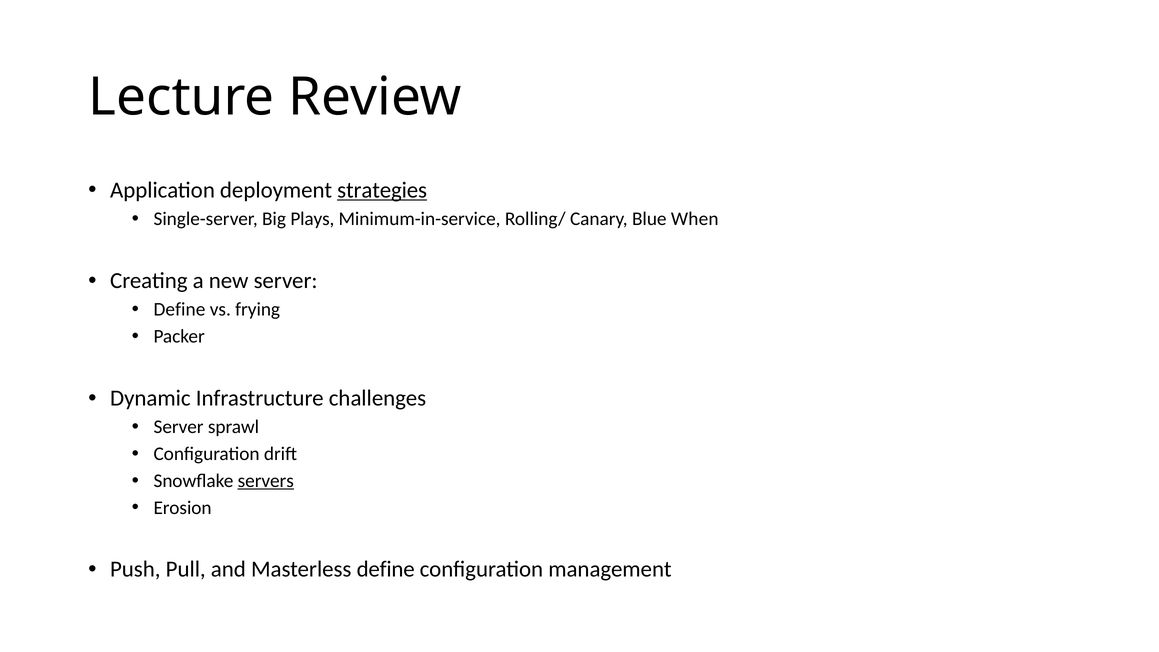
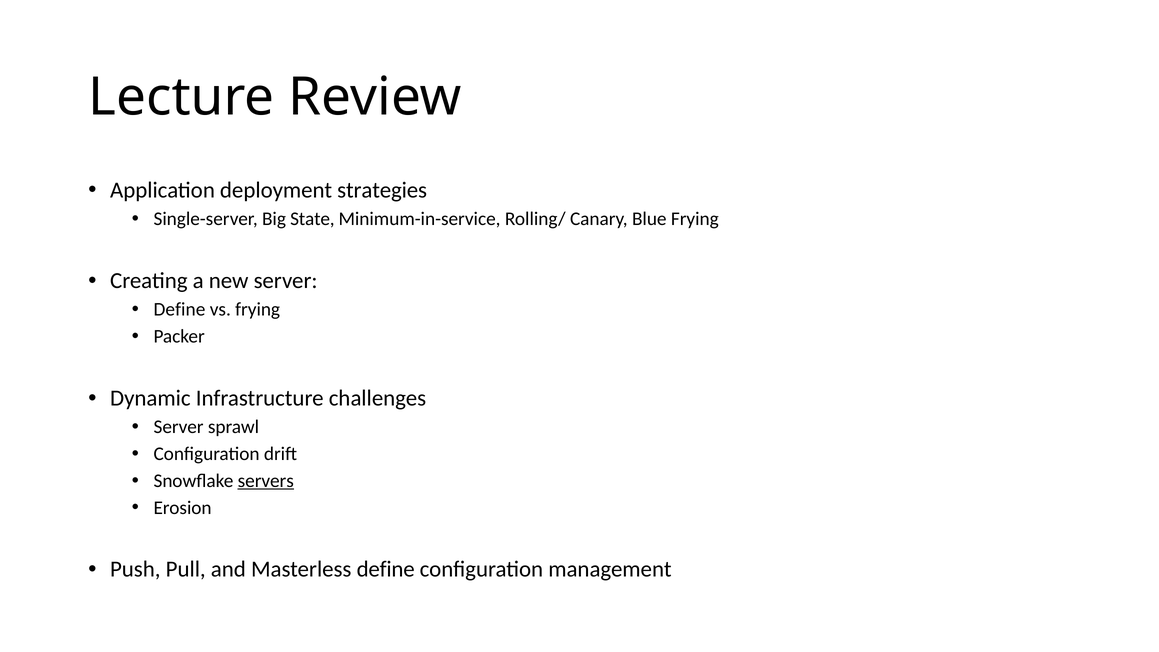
strategies underline: present -> none (382, 190)
Plays: Plays -> State (312, 219)
Blue When: When -> Frying (695, 219)
